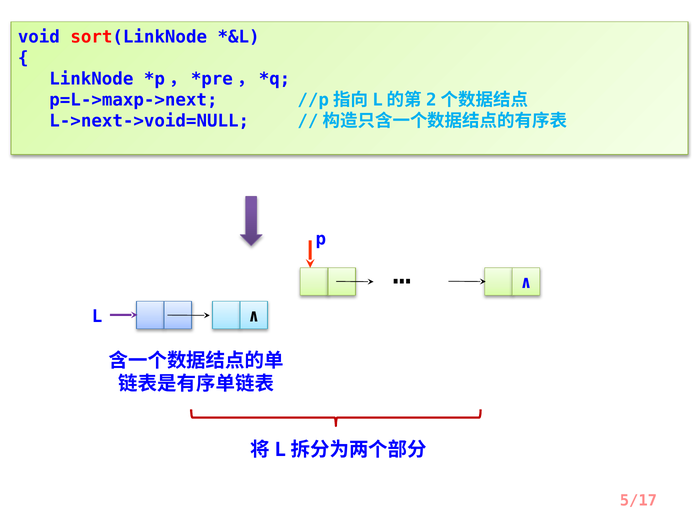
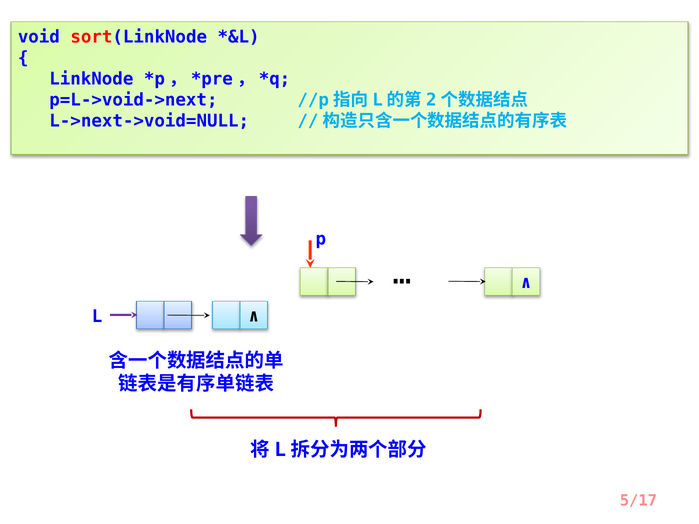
p=L->maxp->next: p=L->maxp->next -> p=L->void->next (133, 100)
